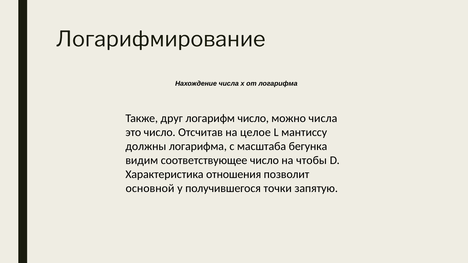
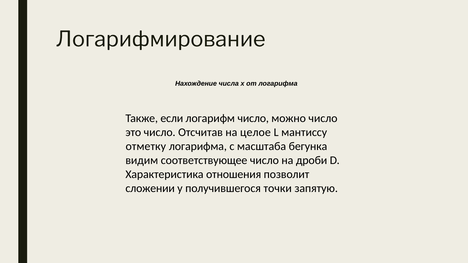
друг: друг -> если (172, 118)
можно числа: числа -> число (323, 118)
должны: должны -> отметку (146, 146)
чтобы: чтобы -> дроби (312, 160)
основной: основной -> сложении (150, 188)
